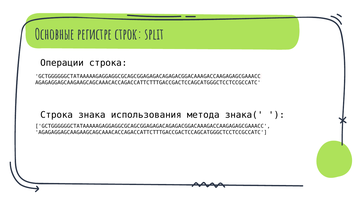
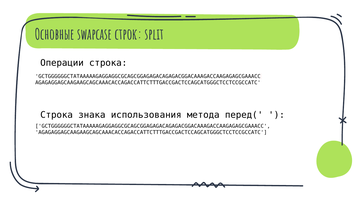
регистре: регистре -> swapcase (95, 35)
знака(: знака( -> перед( (244, 115)
